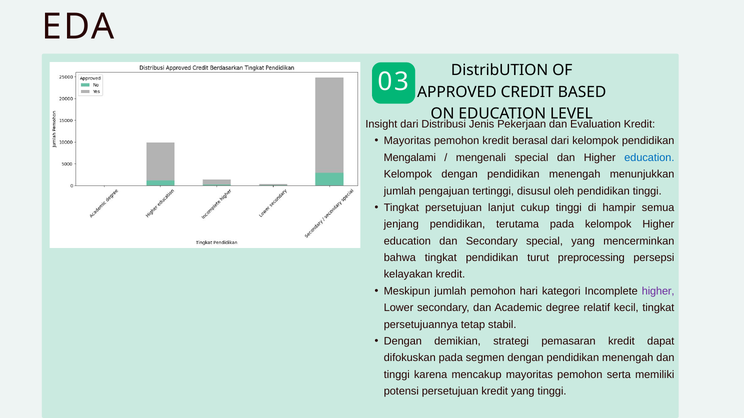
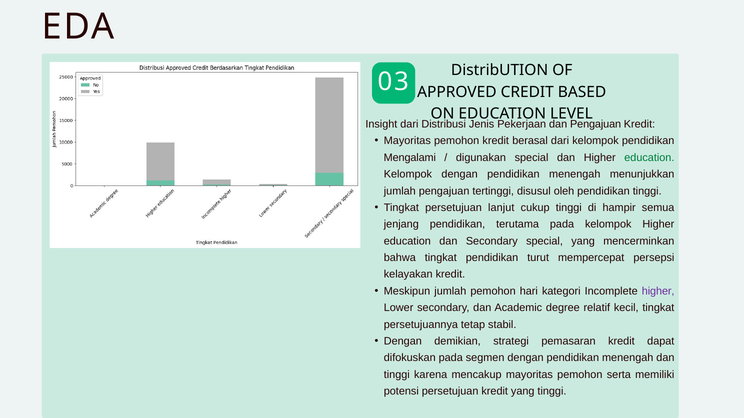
Evaluation: Evaluation -> Pengajuan (596, 124)
mengenali: mengenali -> digunakan (481, 158)
education colour: blue -> green (649, 158)
preprocessing: preprocessing -> mempercepat (591, 258)
